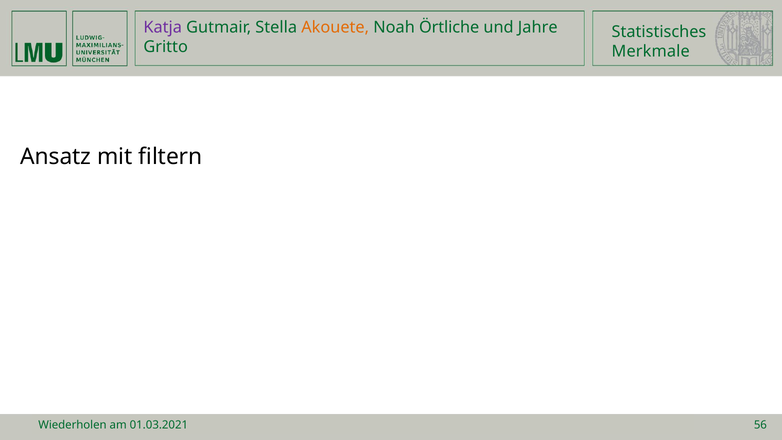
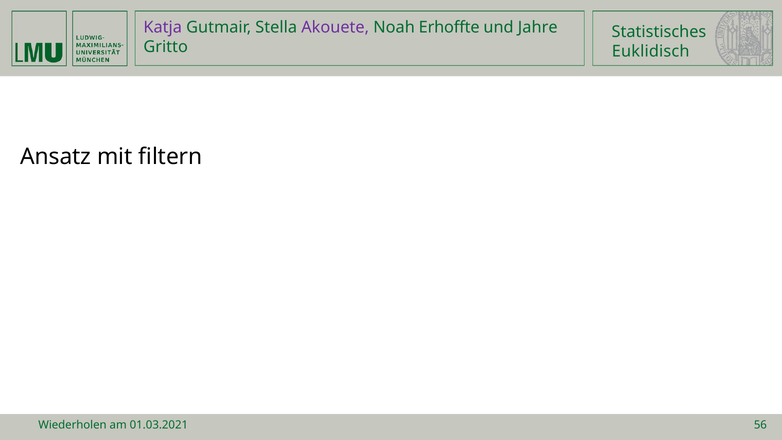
Akouete colour: orange -> purple (335, 28)
Örtliche: Örtliche -> Erhoffte (449, 28)
Merkmale: Merkmale -> Euklidisch (651, 51)
